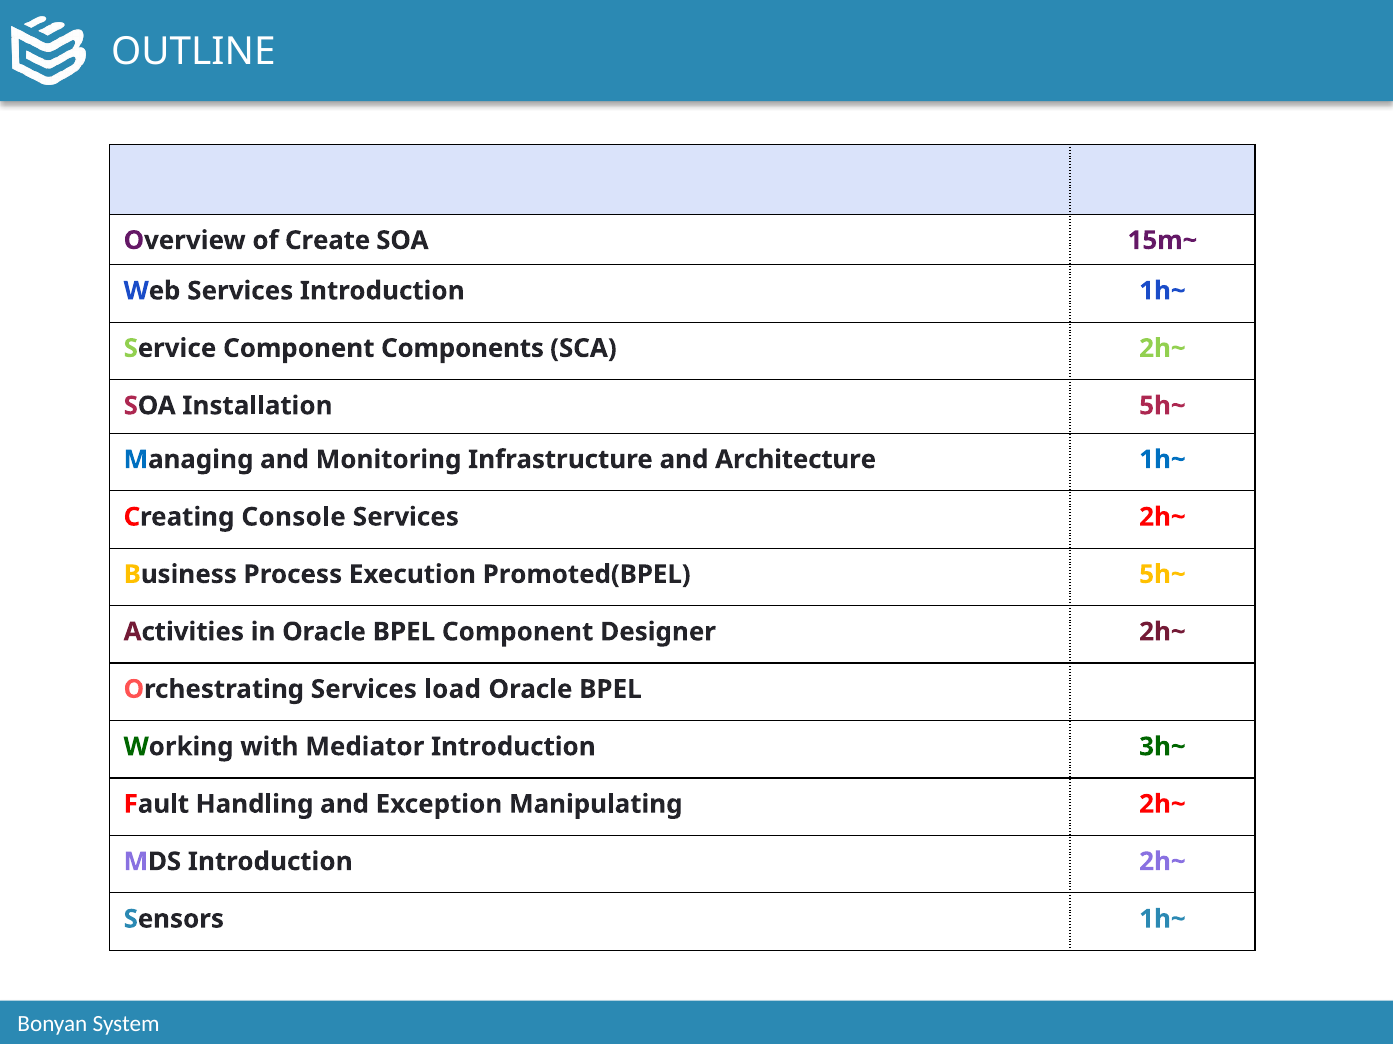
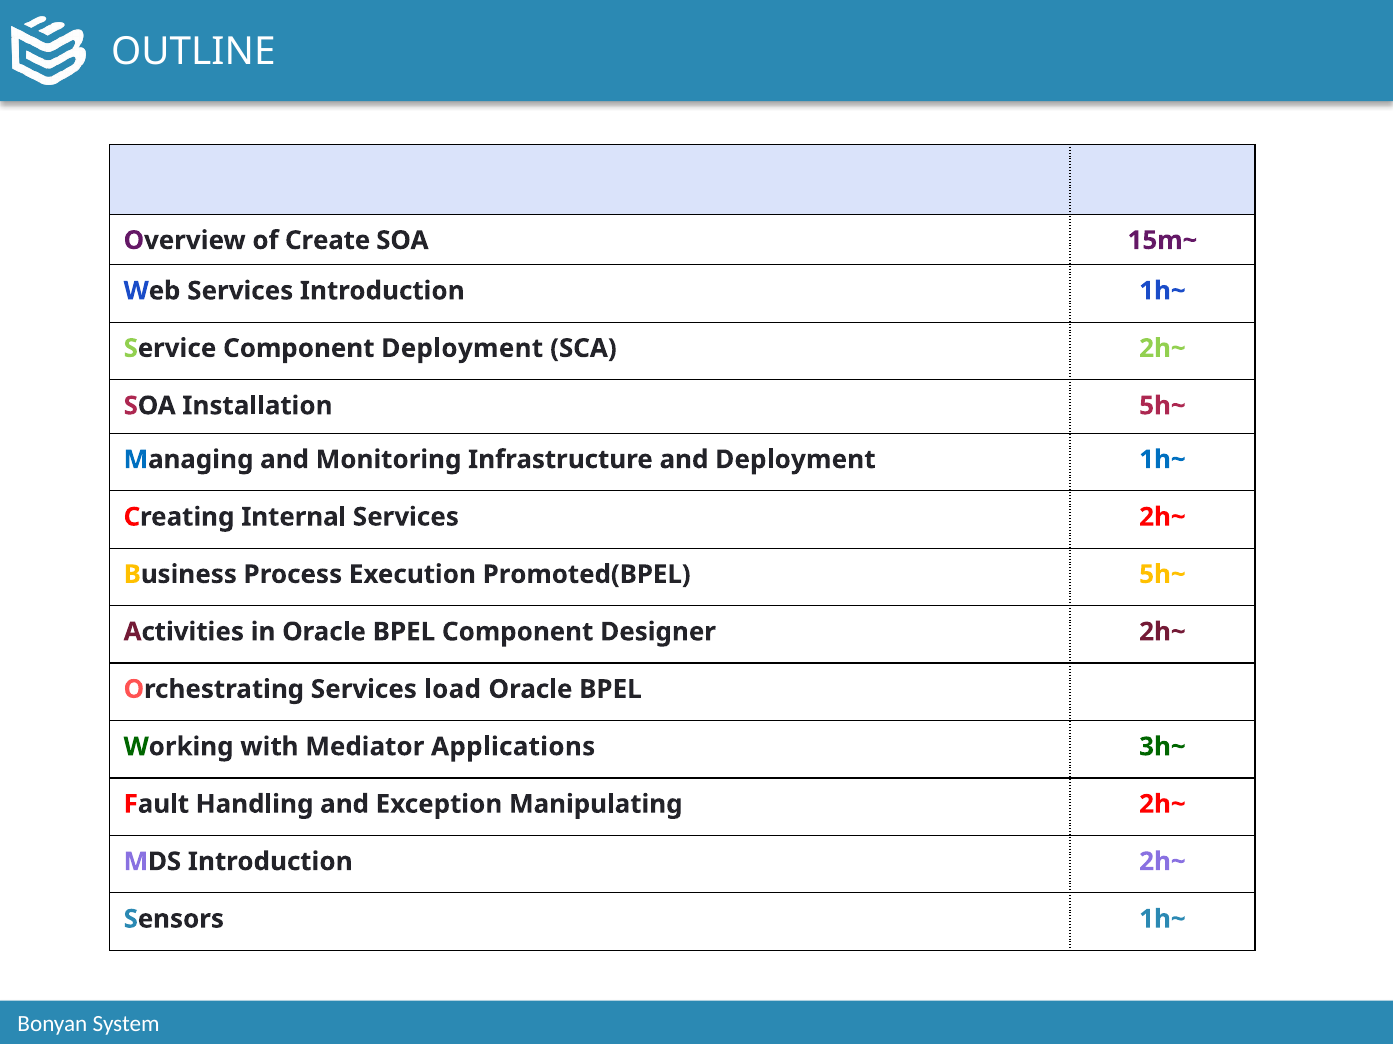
Component Components: Components -> Deployment (462, 349)
and Architecture: Architecture -> Deployment (795, 460)
Console: Console -> Internal (294, 517)
Mediator Introduction: Introduction -> Applications (513, 747)
